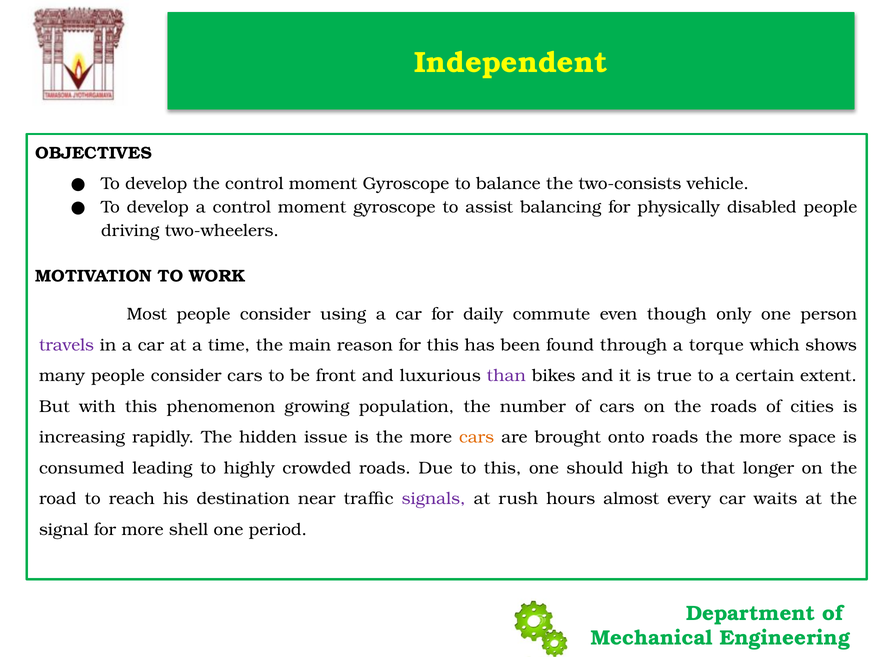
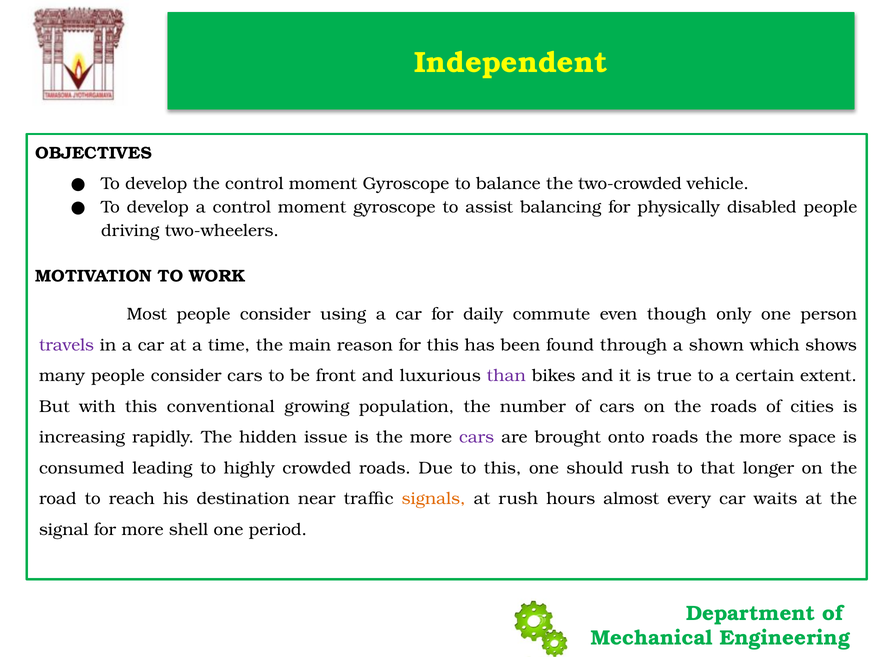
two-consists: two-consists -> two-crowded (630, 184)
torque: torque -> shown (716, 345)
phenomenon: phenomenon -> conventional (221, 407)
cars colour: orange -> purple (477, 437)
should high: high -> rush (650, 468)
signals colour: purple -> orange (434, 499)
